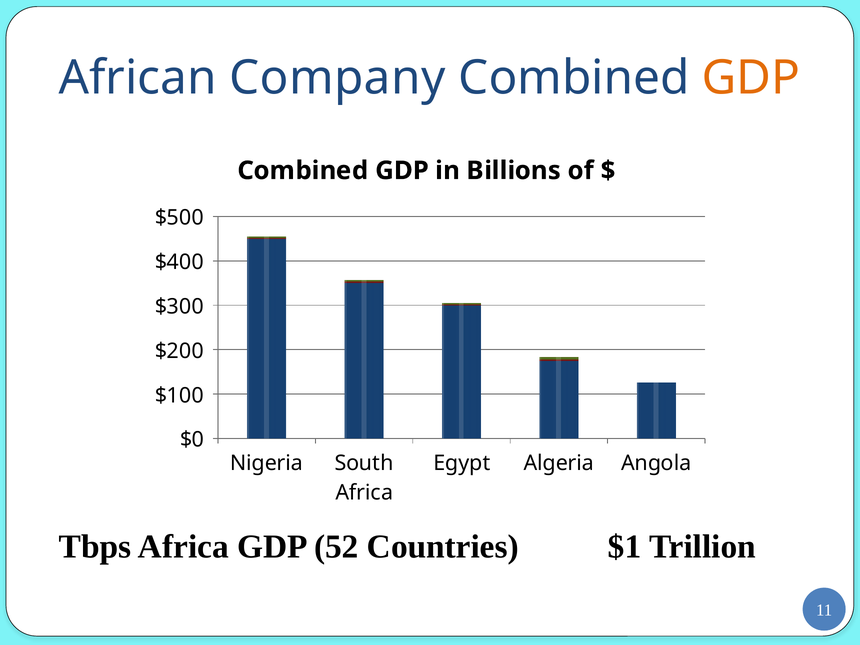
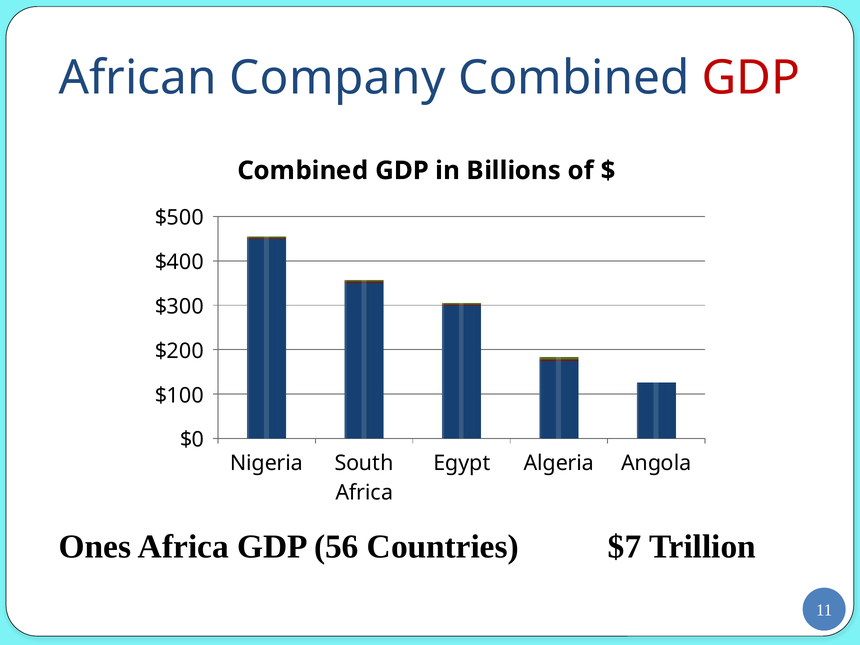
GDP colour: orange -> red (751, 78)
Tbps: Tbps -> Ones (95, 547)
52: 52 -> 56 (336, 547)
$1: $1 -> $7 (625, 547)
